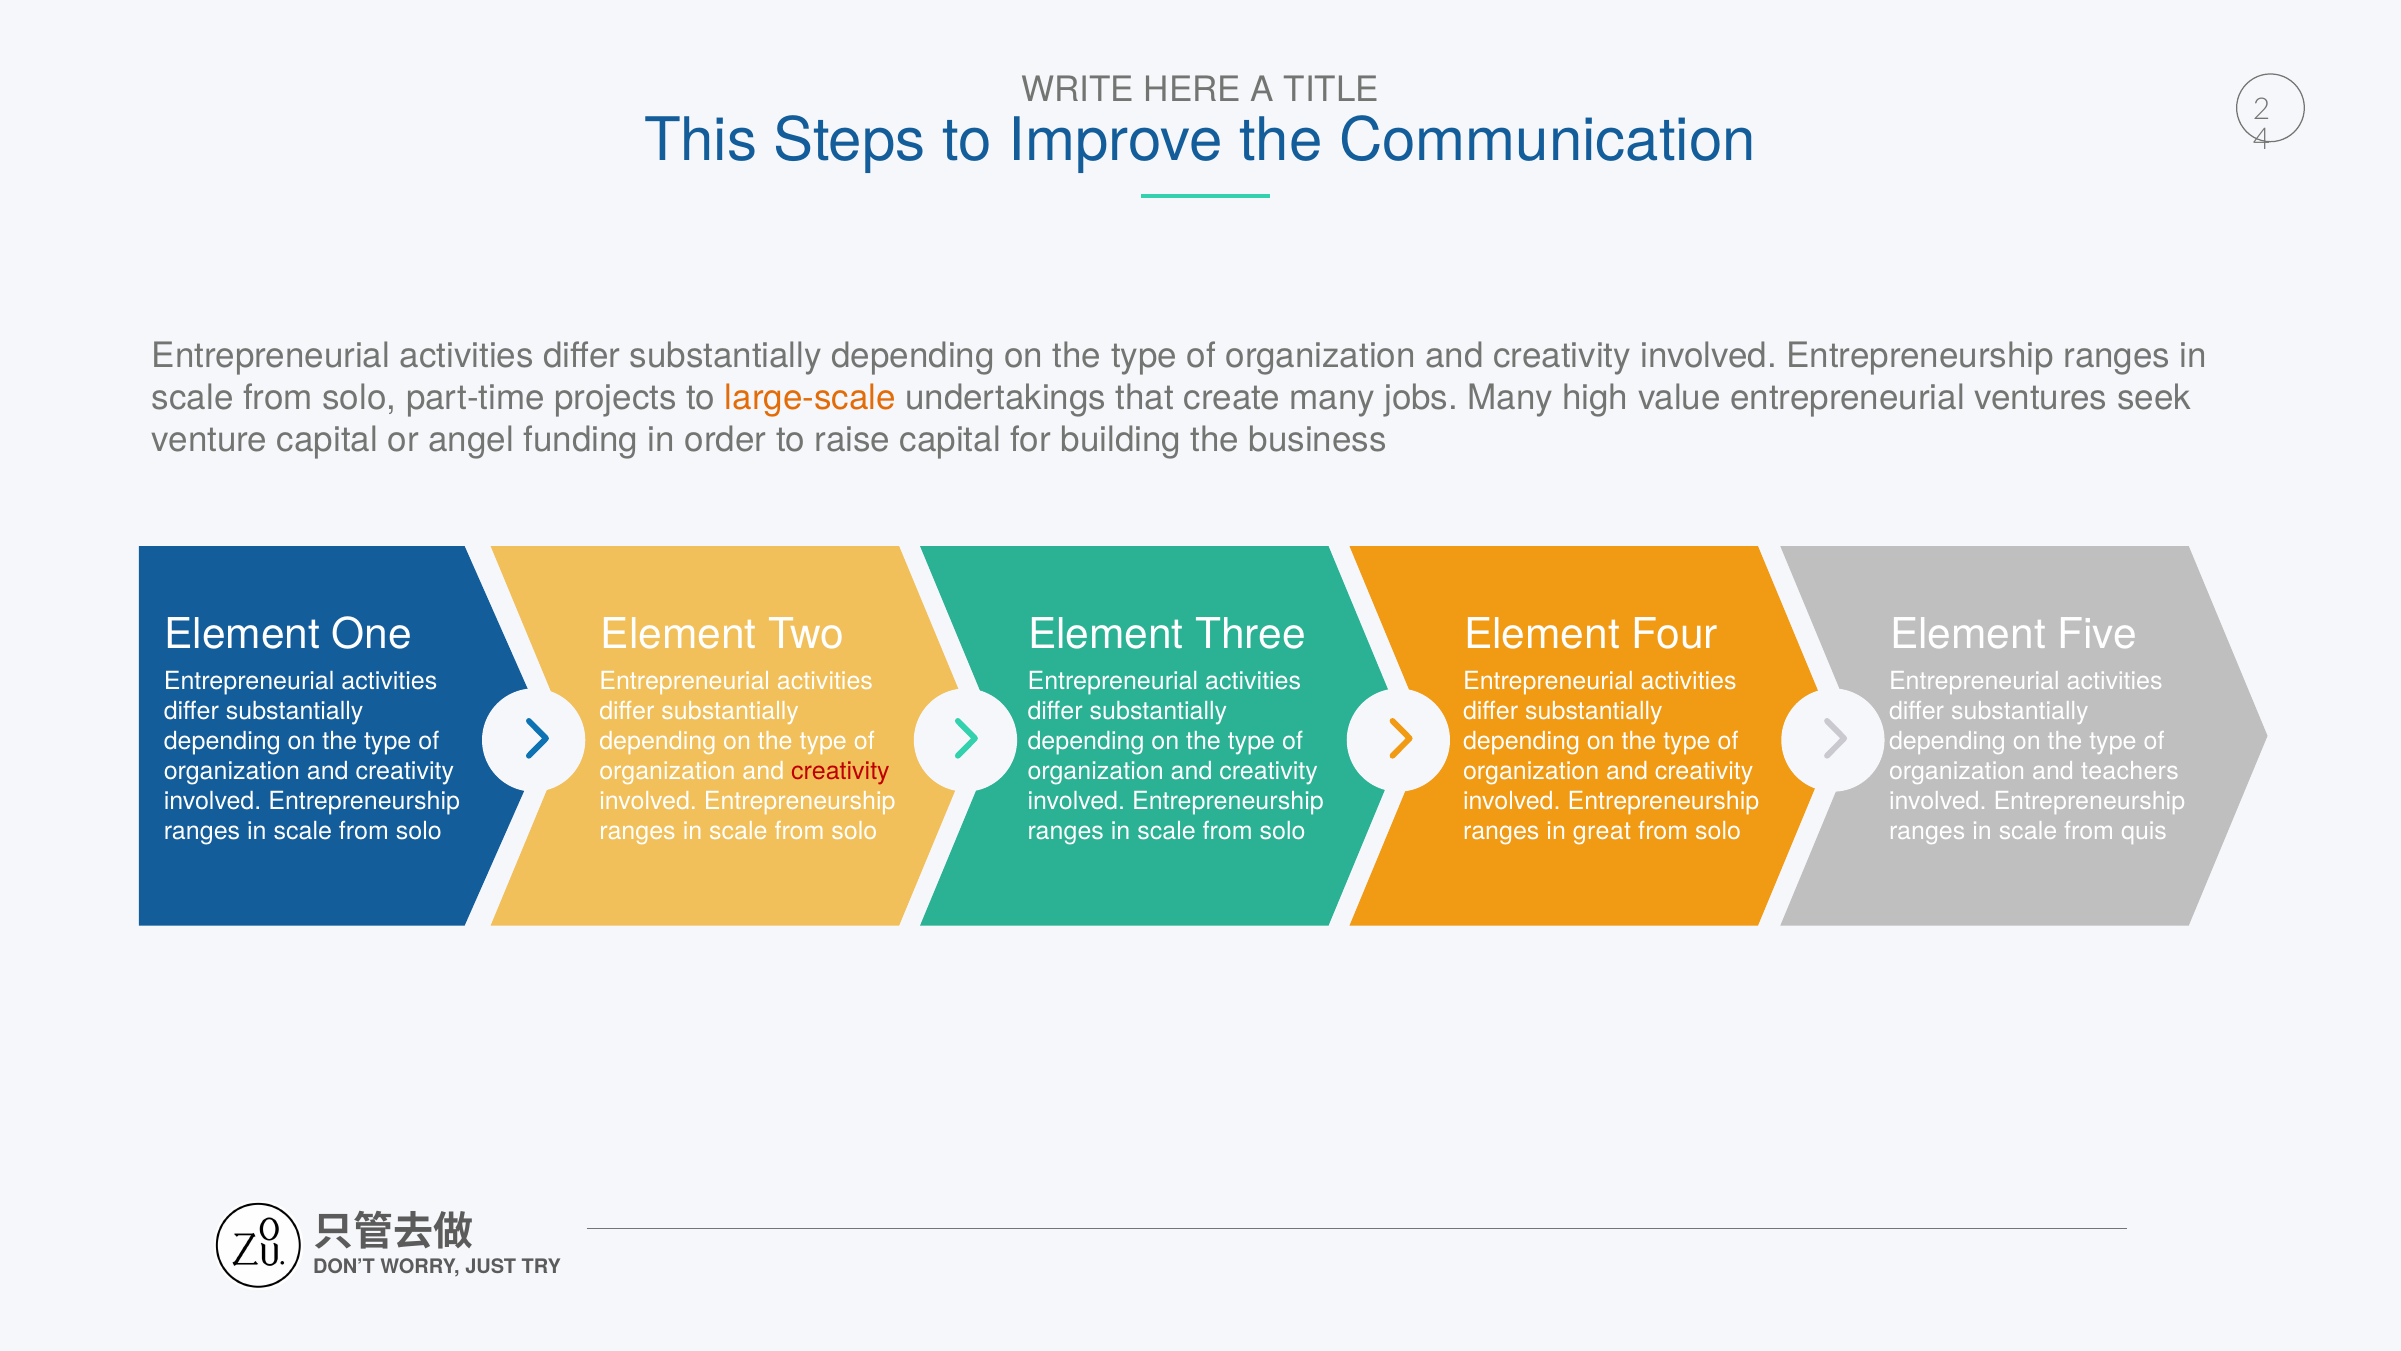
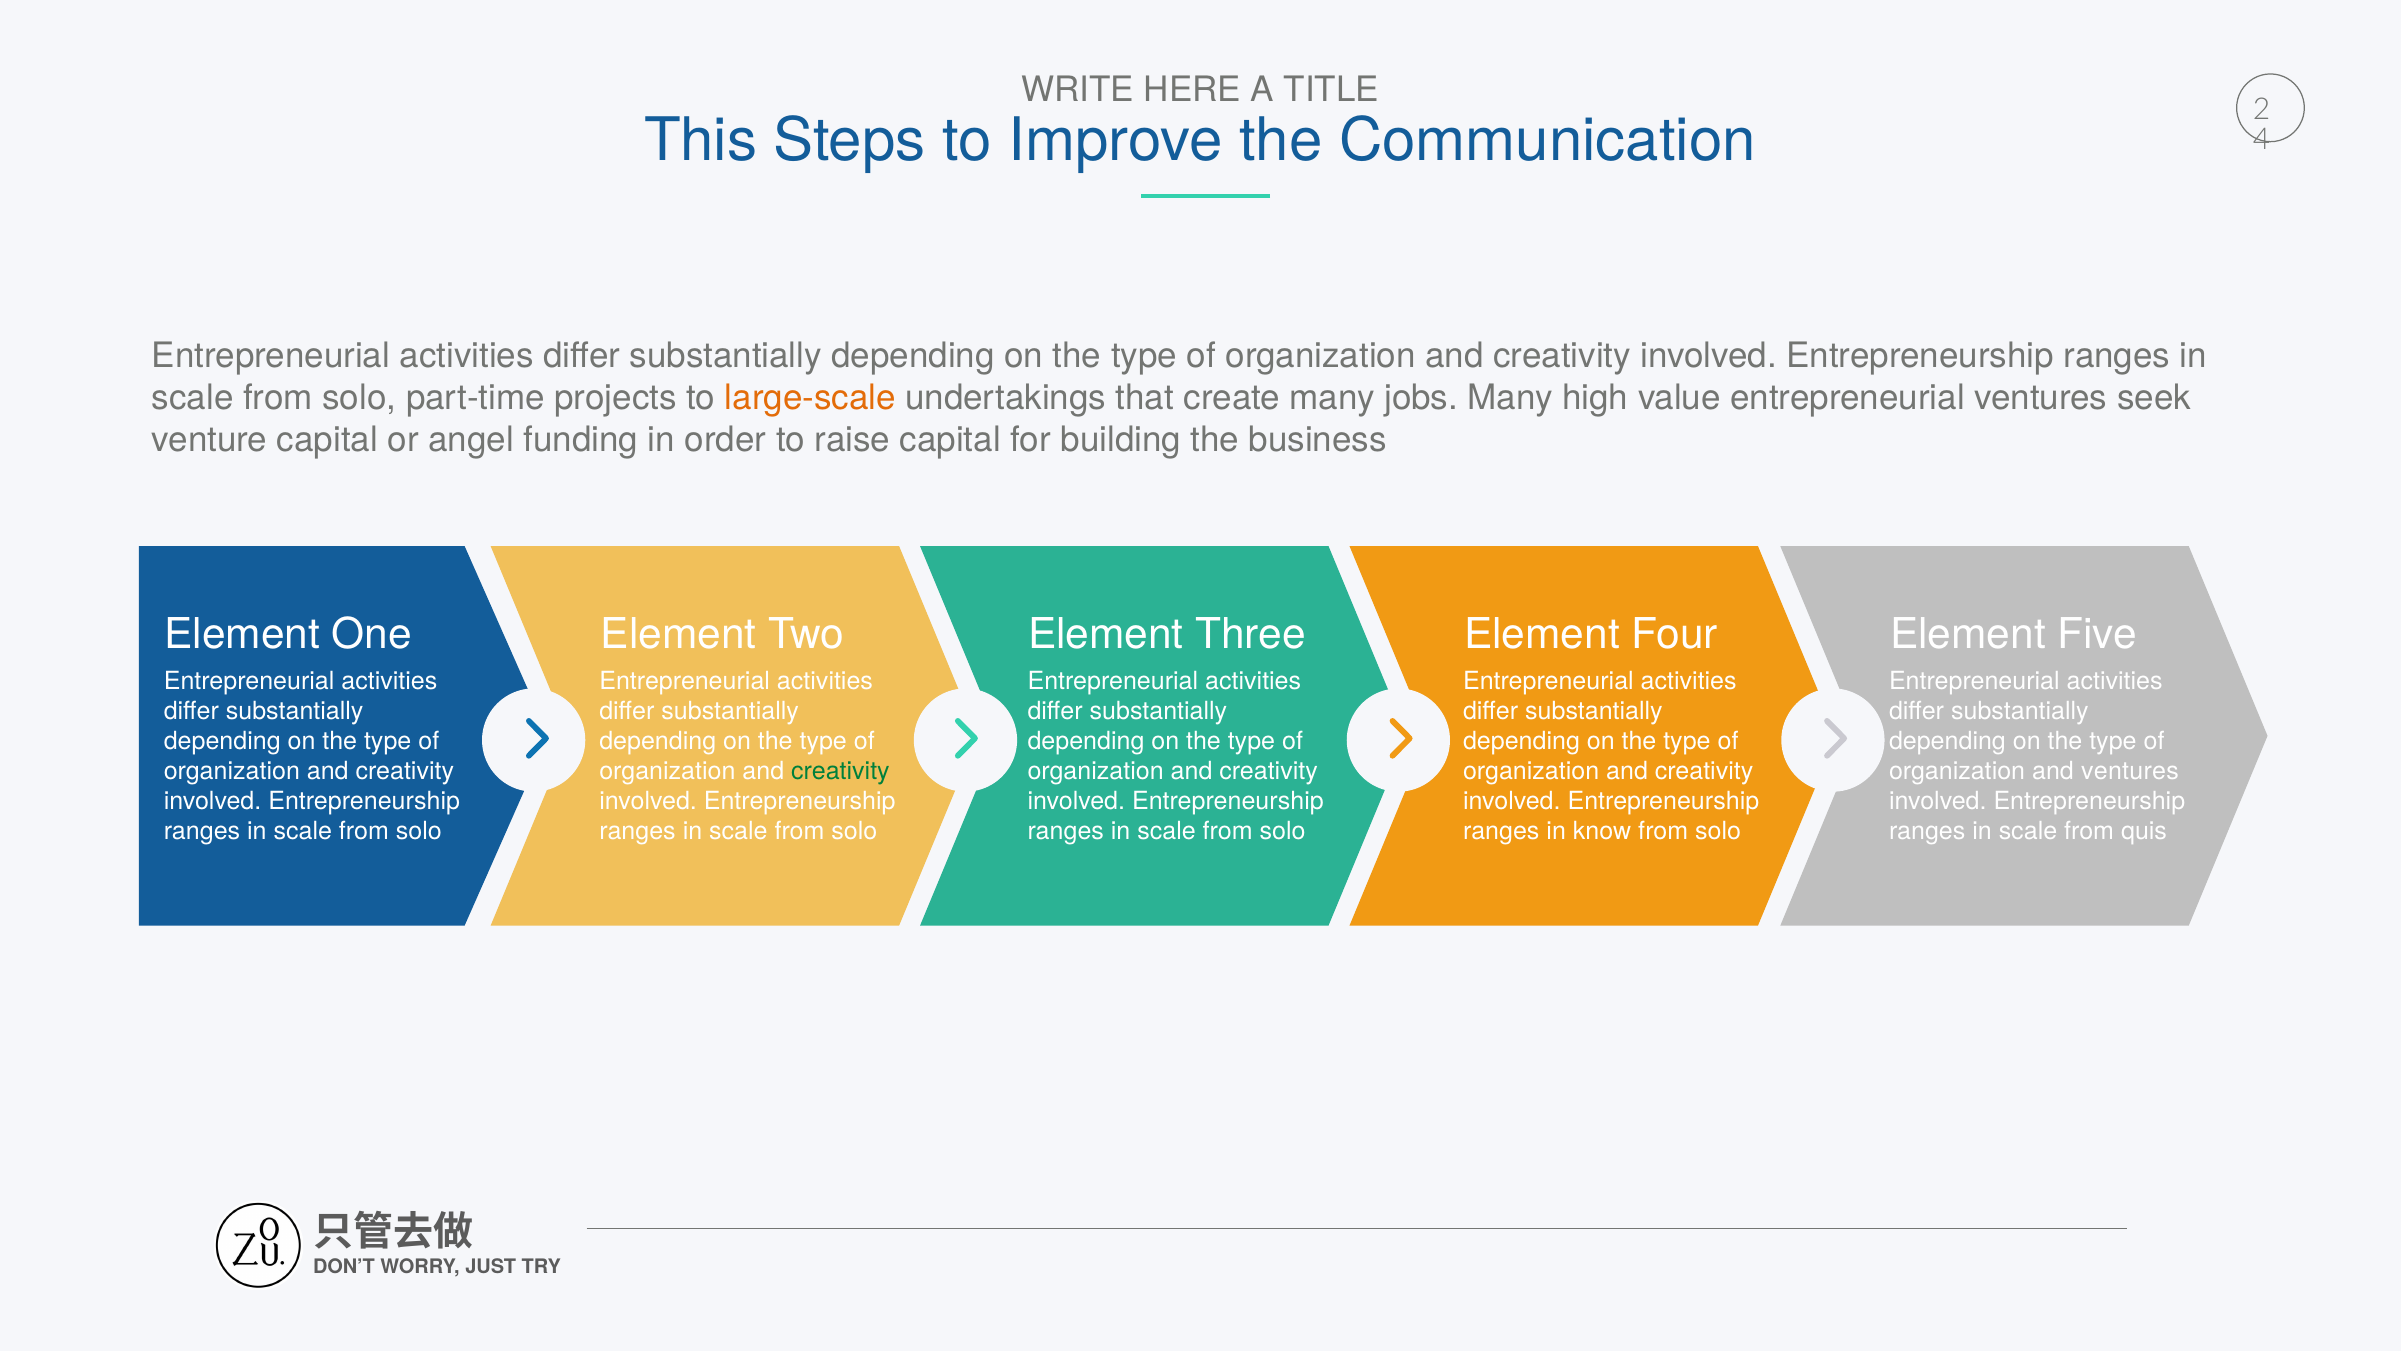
creativity colour: red -> green (840, 771)
and teachers: teachers -> ventures (2130, 771)
great: great -> know (1602, 831)
